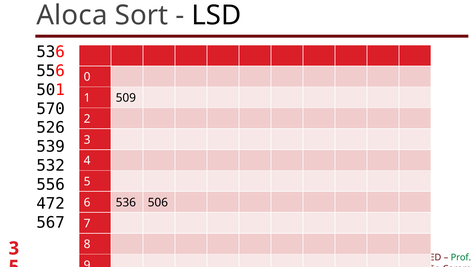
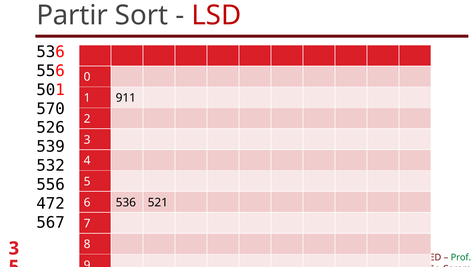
Aloca: Aloca -> Partir (72, 15)
LSD colour: black -> red (216, 15)
509: 509 -> 911 (126, 98)
506: 506 -> 521 (158, 202)
